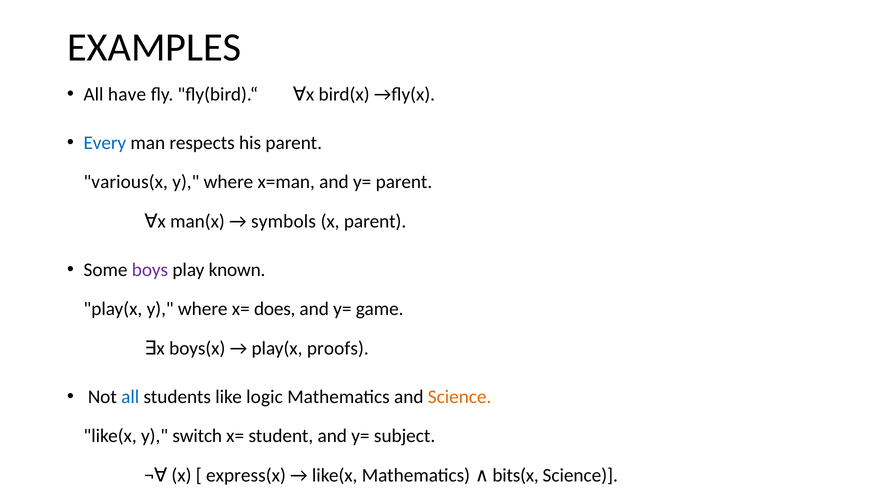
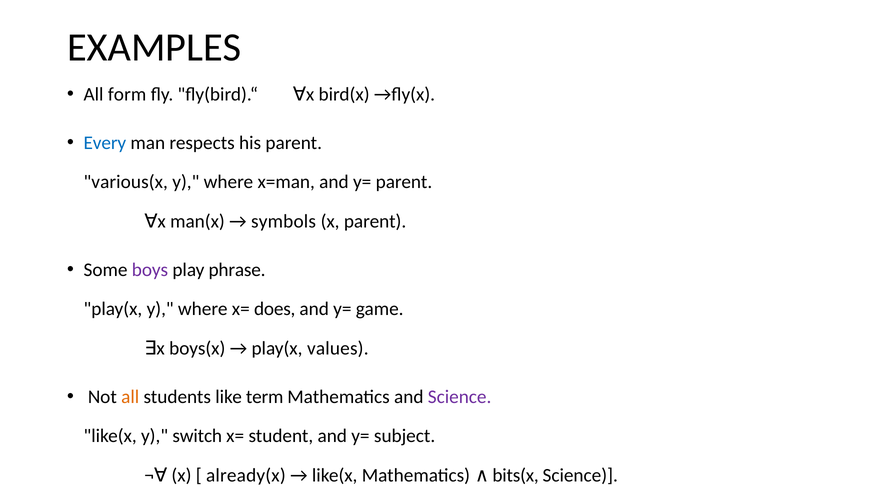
have: have -> form (127, 94)
known: known -> phrase (237, 270)
proofs: proofs -> values (338, 348)
all colour: blue -> orange (130, 397)
logic: logic -> term (265, 397)
Science colour: orange -> purple (460, 397)
express(x: express(x -> already(x (246, 475)
